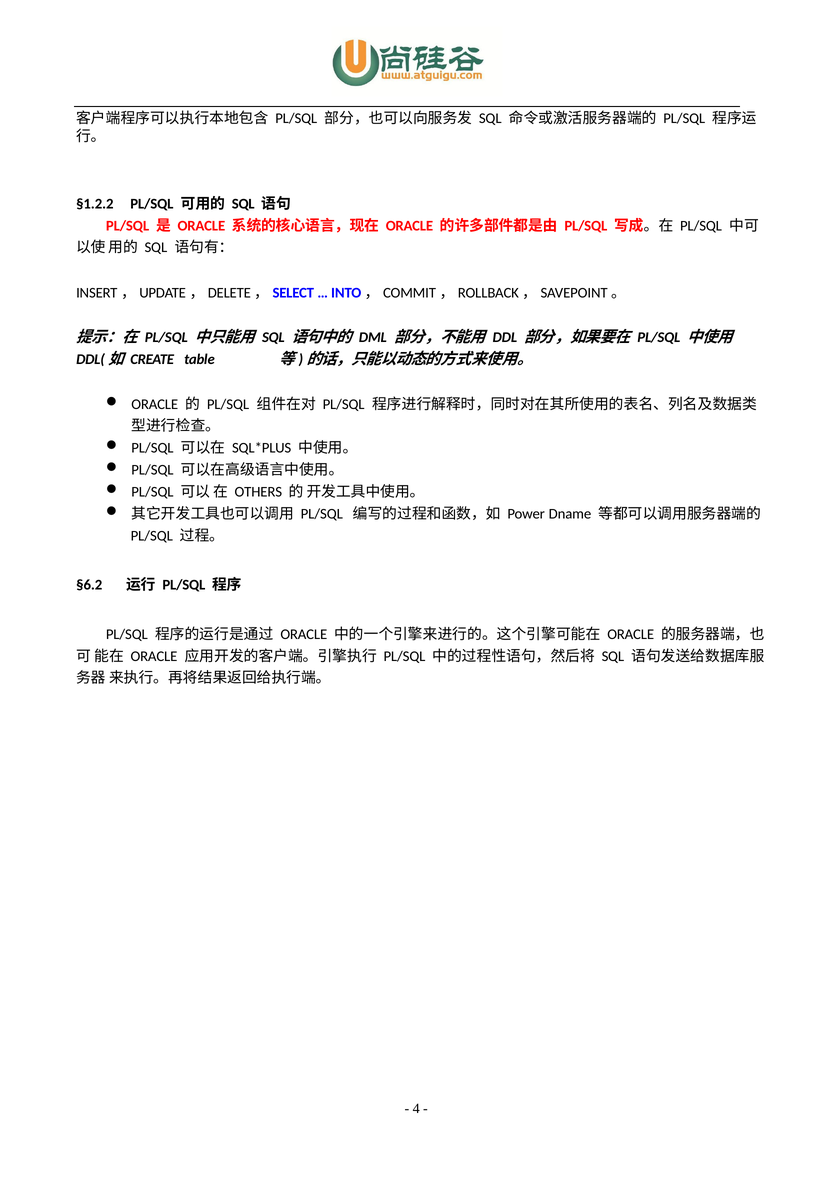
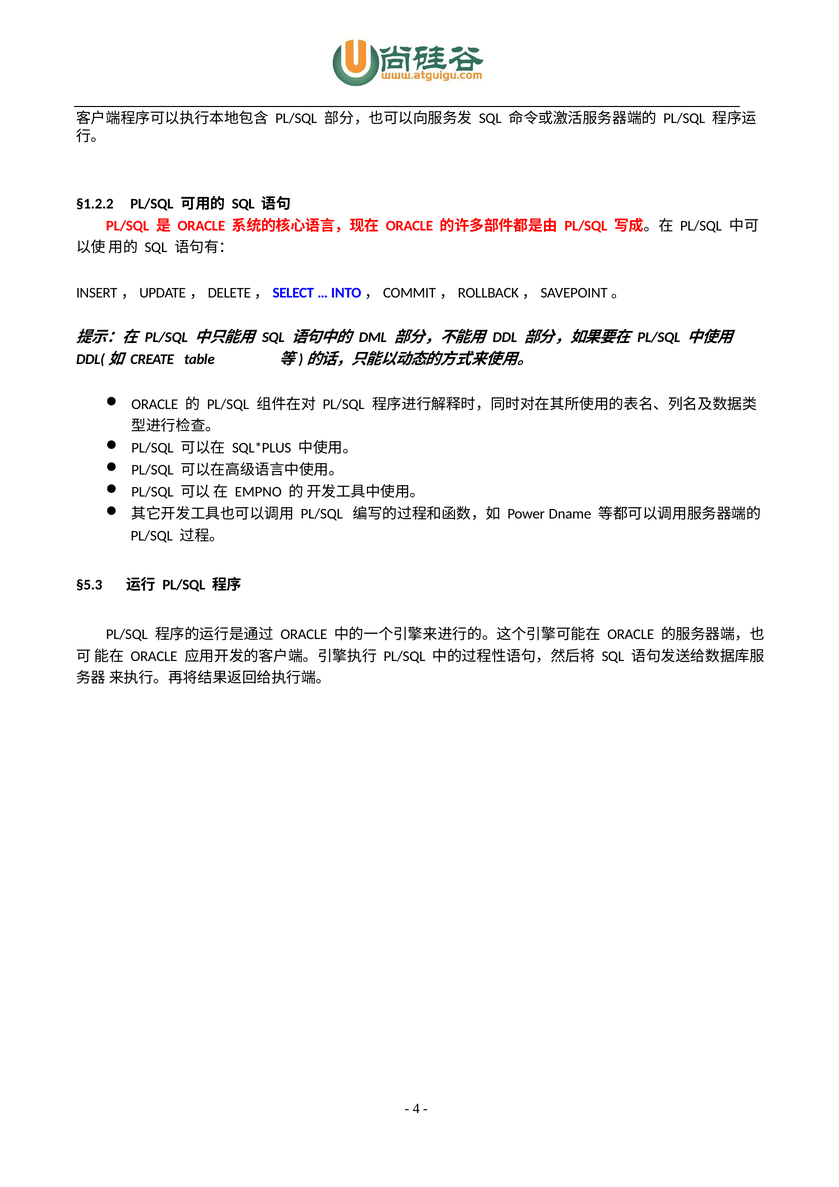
OTHERS: OTHERS -> EMPNO (258, 492)
§6.2: §6.2 -> §5.3 (89, 585)
